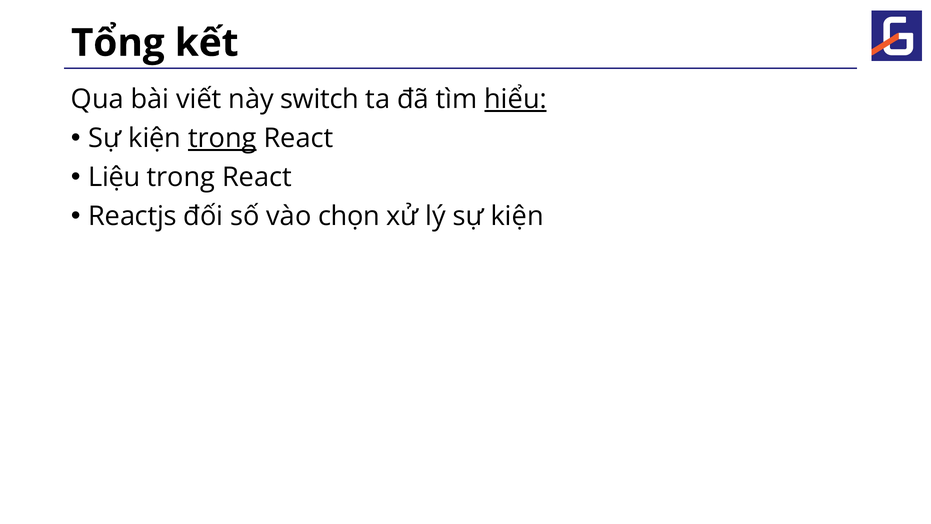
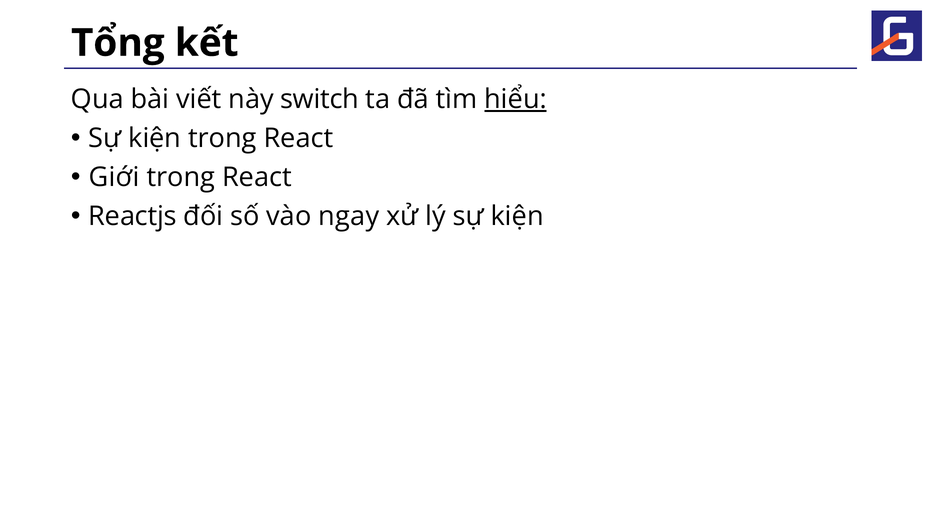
trong underline: present -> none (222, 138)
Liệu: Liệu -> Giới (114, 177)
chọn: chọn -> ngay (349, 216)
